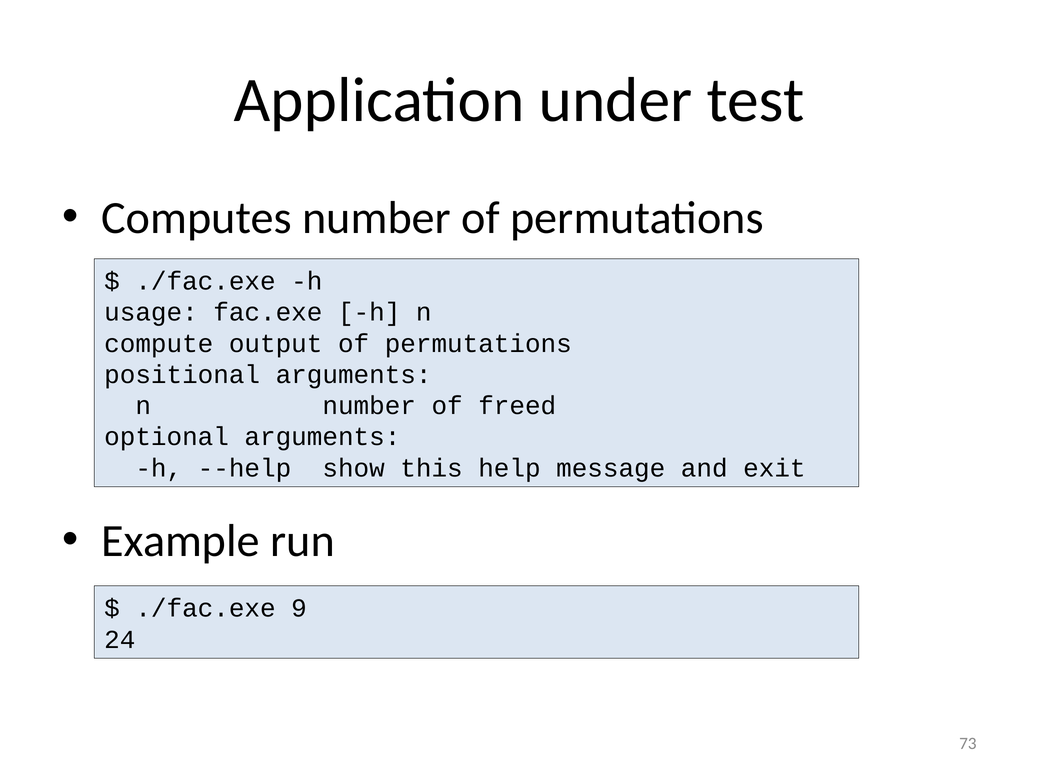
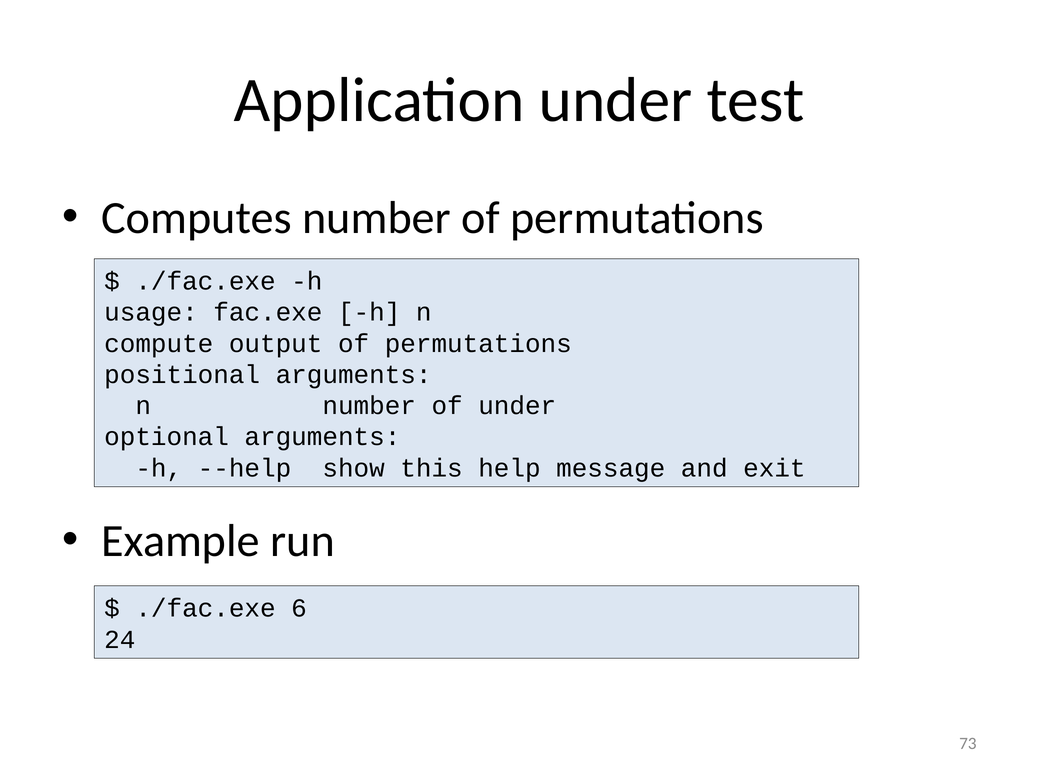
of freed: freed -> under (517, 406)
9: 9 -> 6 (299, 608)
